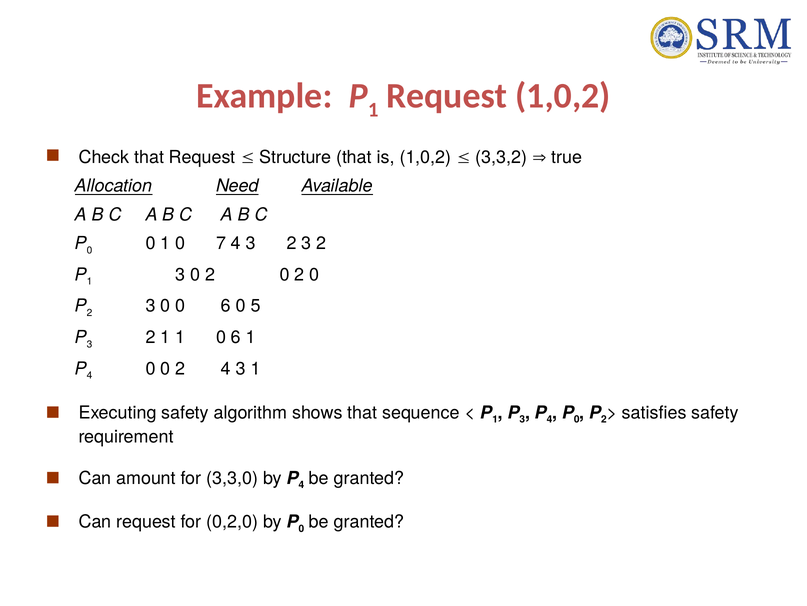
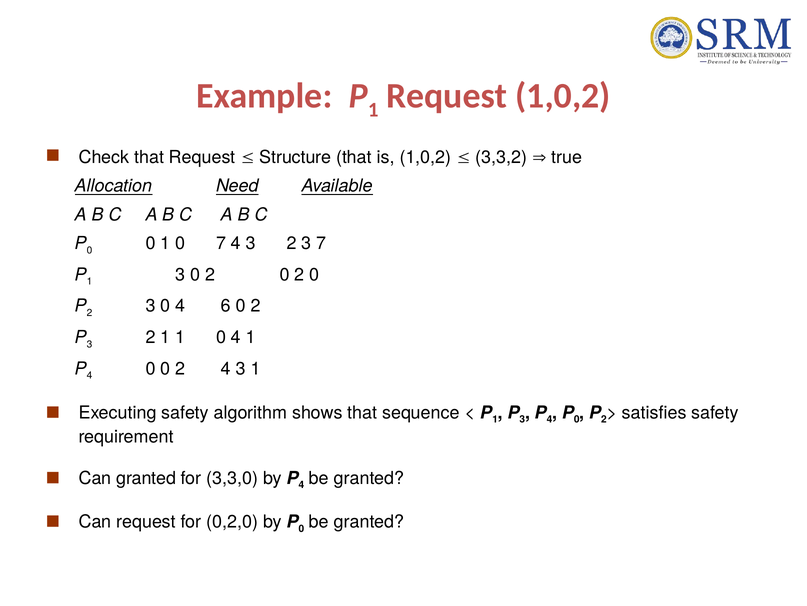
2 3 2: 2 -> 7 (321, 243)
3 0 0: 0 -> 4 (180, 306)
6 0 5: 5 -> 2 (256, 306)
1 0 6: 6 -> 4 (236, 337)
Can amount: amount -> granted (146, 478)
